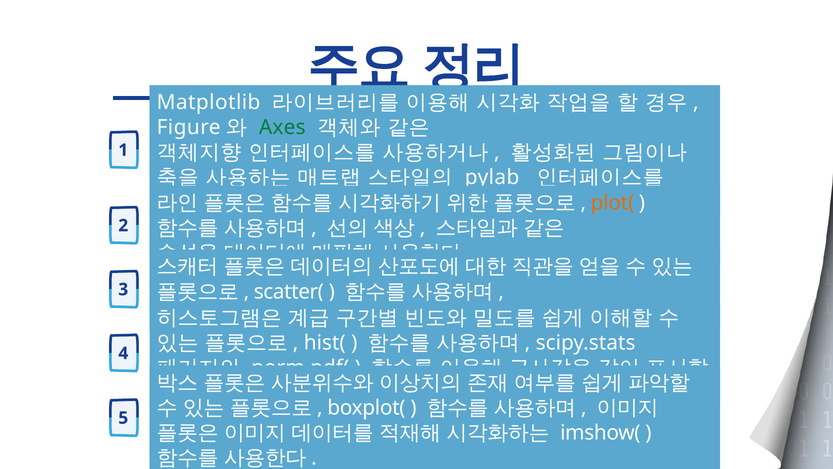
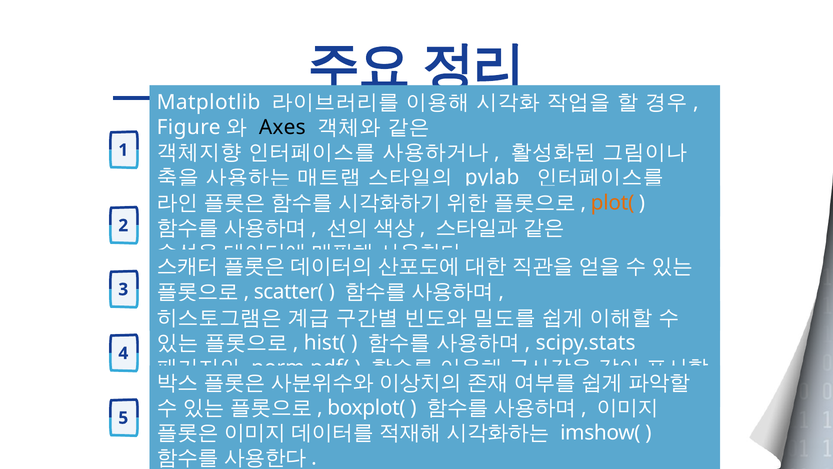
Axes colour: green -> black (282, 127)
